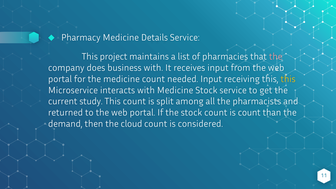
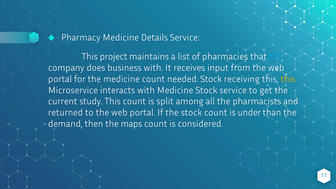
the colour: pink -> light blue (276, 57)
needed Input: Input -> Stock (211, 79)
is count: count -> under (249, 113)
cloud: cloud -> maps (131, 124)
